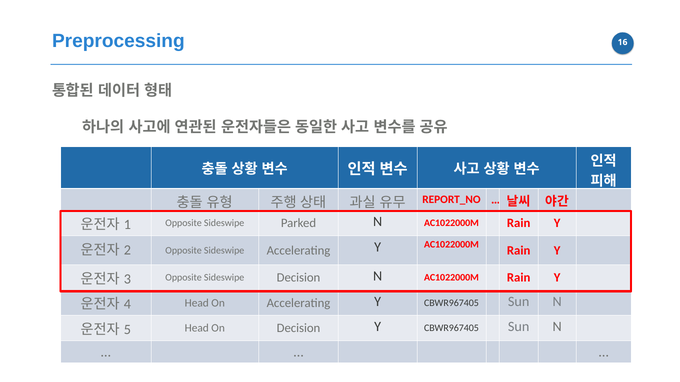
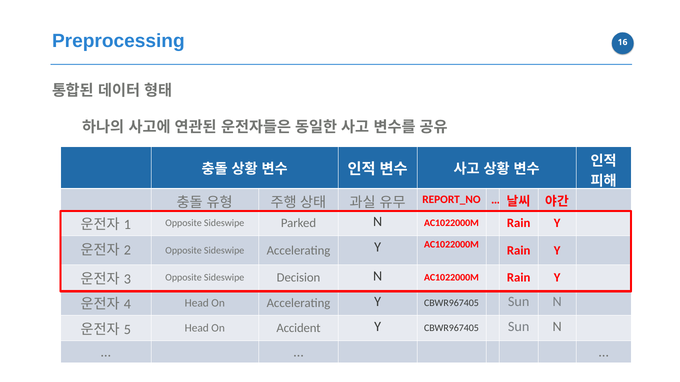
On Decision: Decision -> Accident (299, 329)
